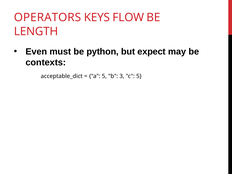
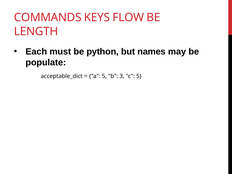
OPERATORS: OPERATORS -> COMMANDS (48, 17)
Even: Even -> Each (36, 52)
expect: expect -> names (152, 52)
contexts: contexts -> populate (46, 63)
